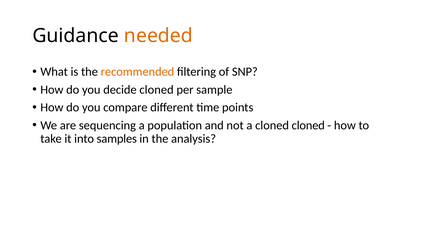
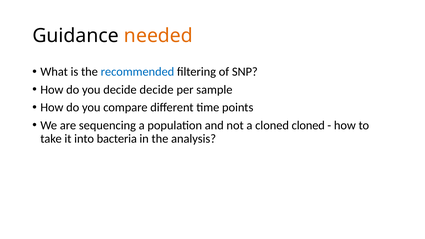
recommended colour: orange -> blue (137, 72)
decide cloned: cloned -> decide (157, 90)
samples: samples -> bacteria (117, 139)
